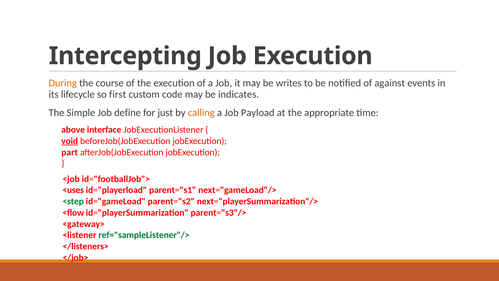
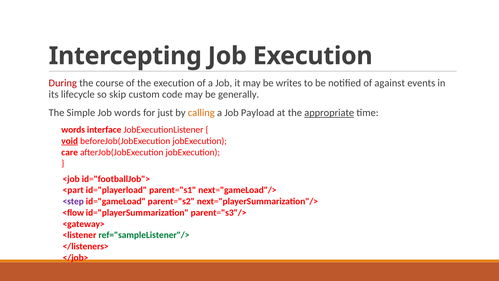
During colour: orange -> red (63, 83)
first: first -> skip (118, 94)
indicates: indicates -> generally (239, 94)
Job define: define -> words (127, 113)
appropriate underline: none -> present (329, 113)
above: above -> words (73, 130)
part: part -> care (70, 152)
<uses: <uses -> <part (73, 190)
<step colour: green -> purple (73, 201)
